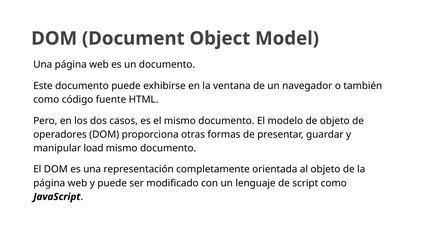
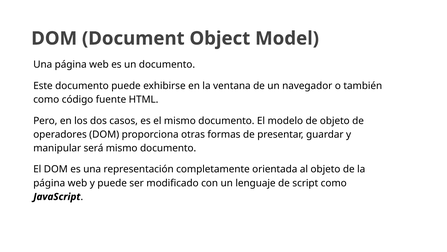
load: load -> será (93, 148)
